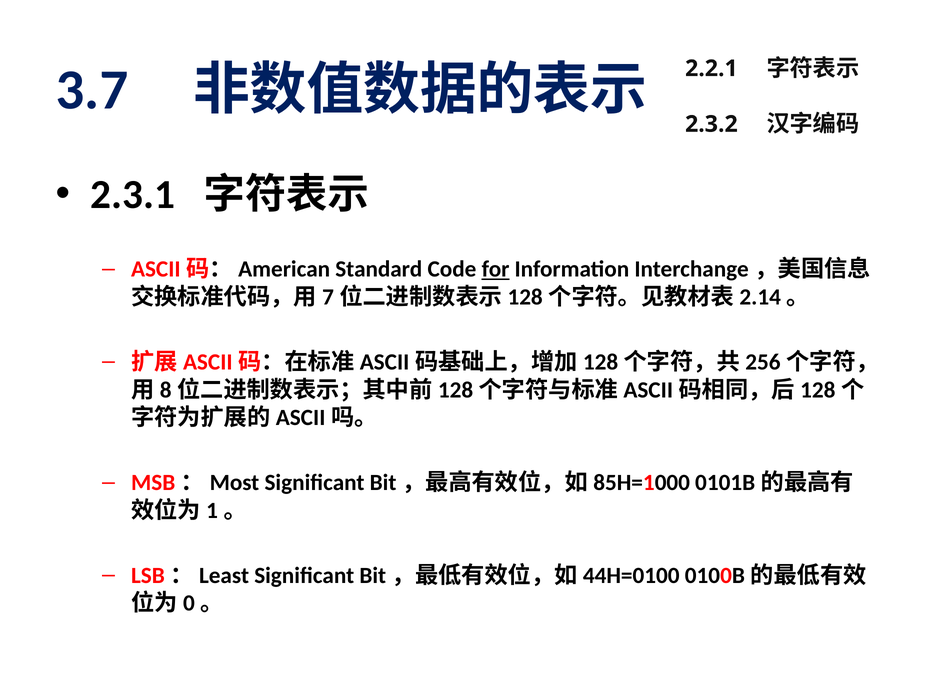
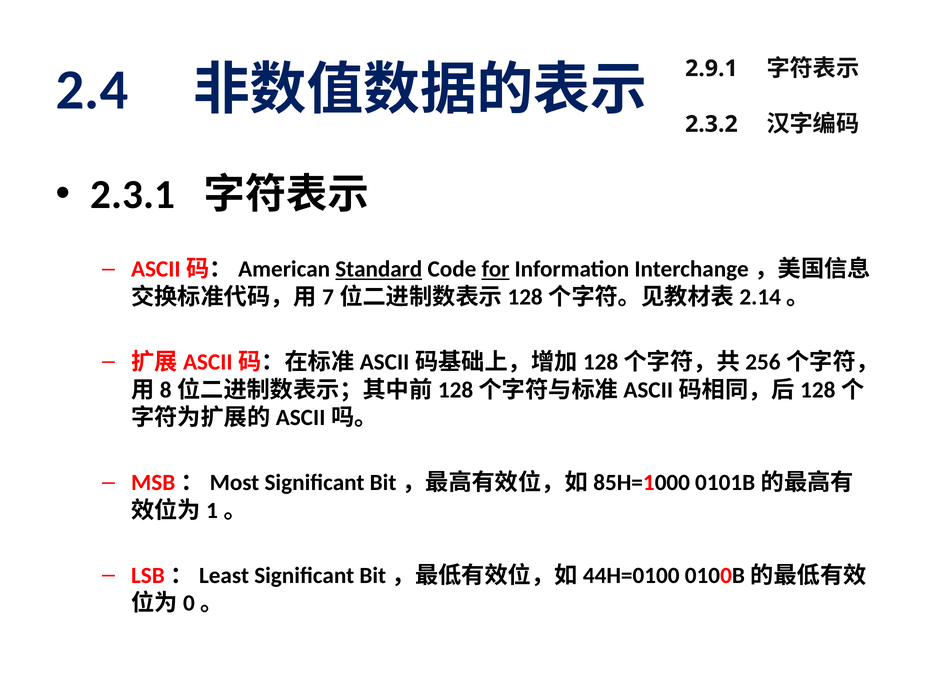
2.2.1: 2.2.1 -> 2.9.1 (711, 68)
3.7: 3.7 -> 2.4 (92, 90)
Standard underline: none -> present (379, 269)
